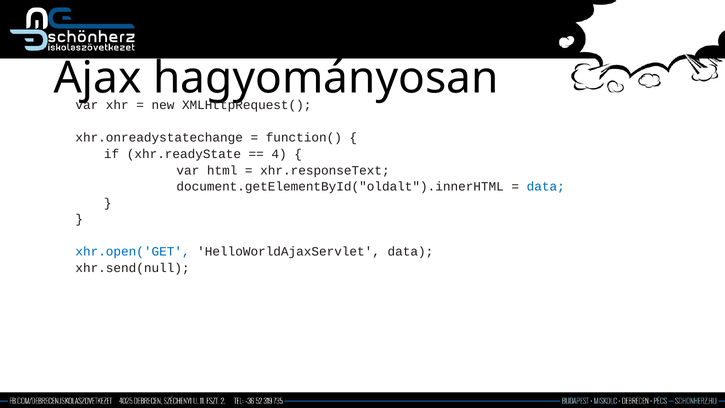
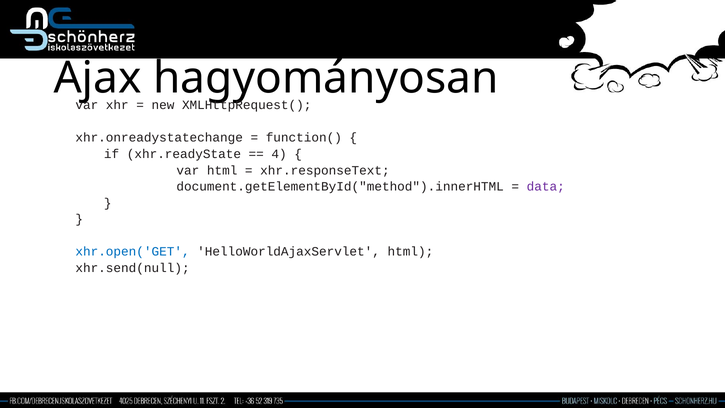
document.getElementById("oldalt").innerHTML: document.getElementById("oldalt").innerHTML -> document.getElementById("method").innerHTML (340, 187)
data colour: blue -> purple (546, 187)
HelloWorldAjaxServlet data: data -> html (410, 252)
